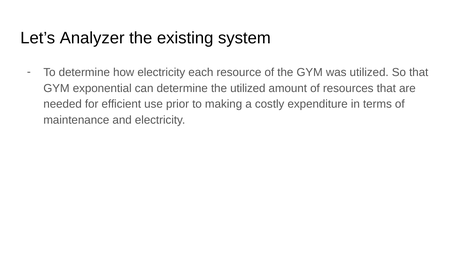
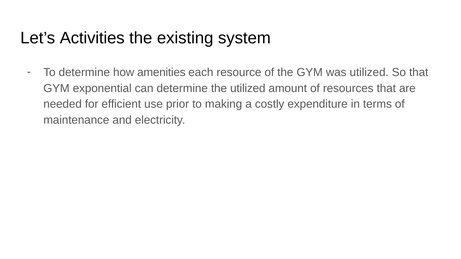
Analyzer: Analyzer -> Activities (92, 38)
how electricity: electricity -> amenities (161, 72)
